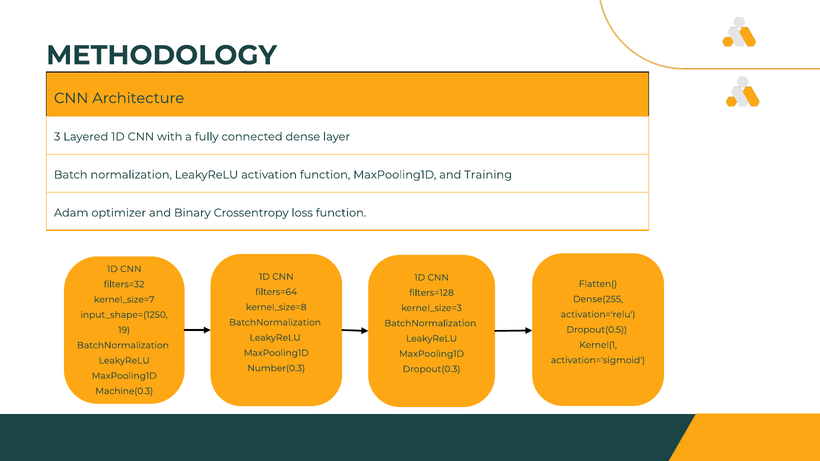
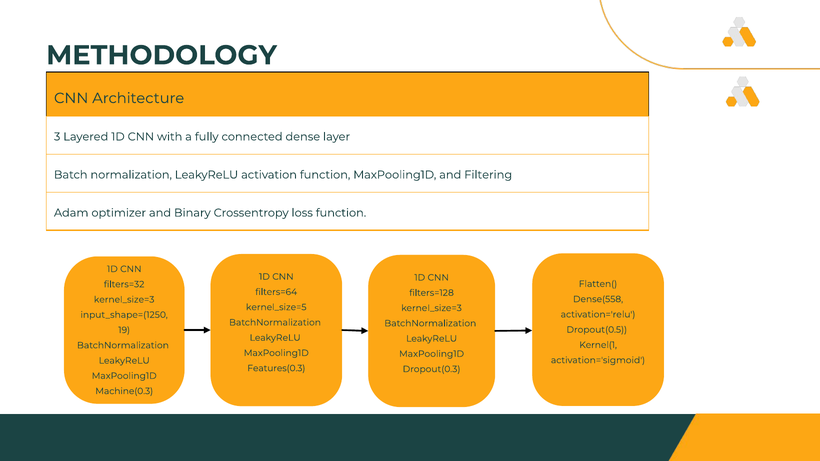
Training: Training -> Filtering (488, 175)
Dense(255: Dense(255 -> Dense(558 (598, 299)
kernel_size=7: kernel_size=7 -> kernel_size=3 (124, 300)
kernel_size=8: kernel_size=8 -> kernel_size=5 (276, 307)
Number(0.3: Number(0.3 -> Features(0.3 (276, 368)
